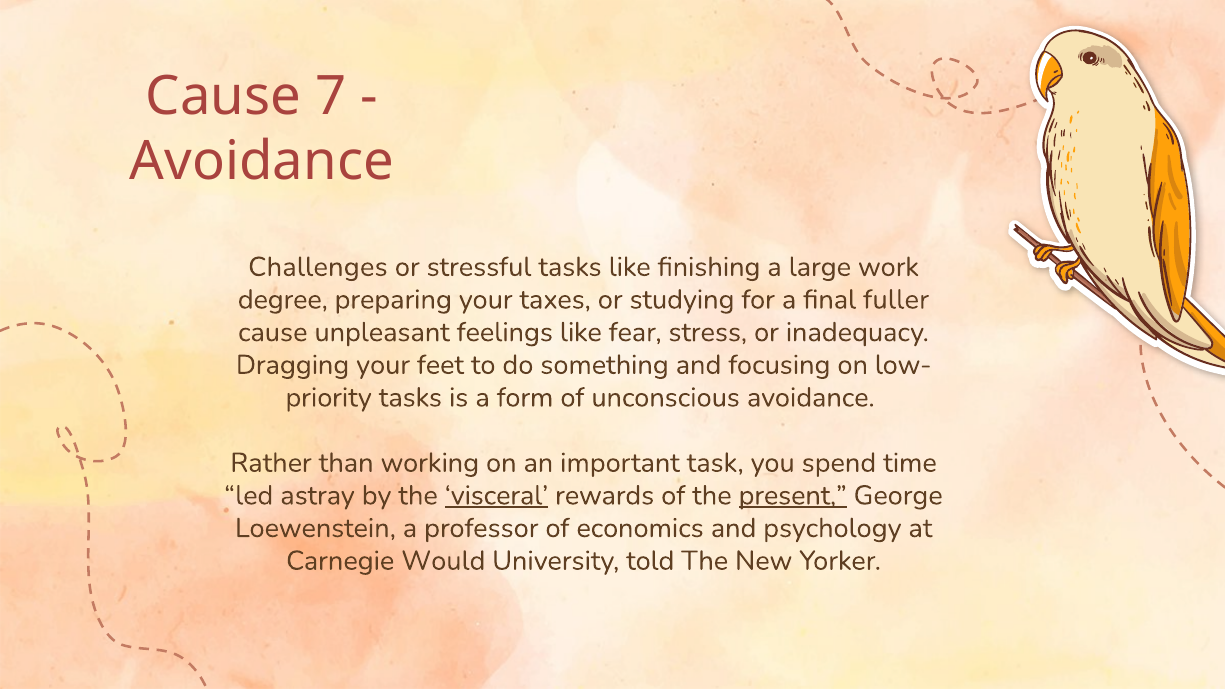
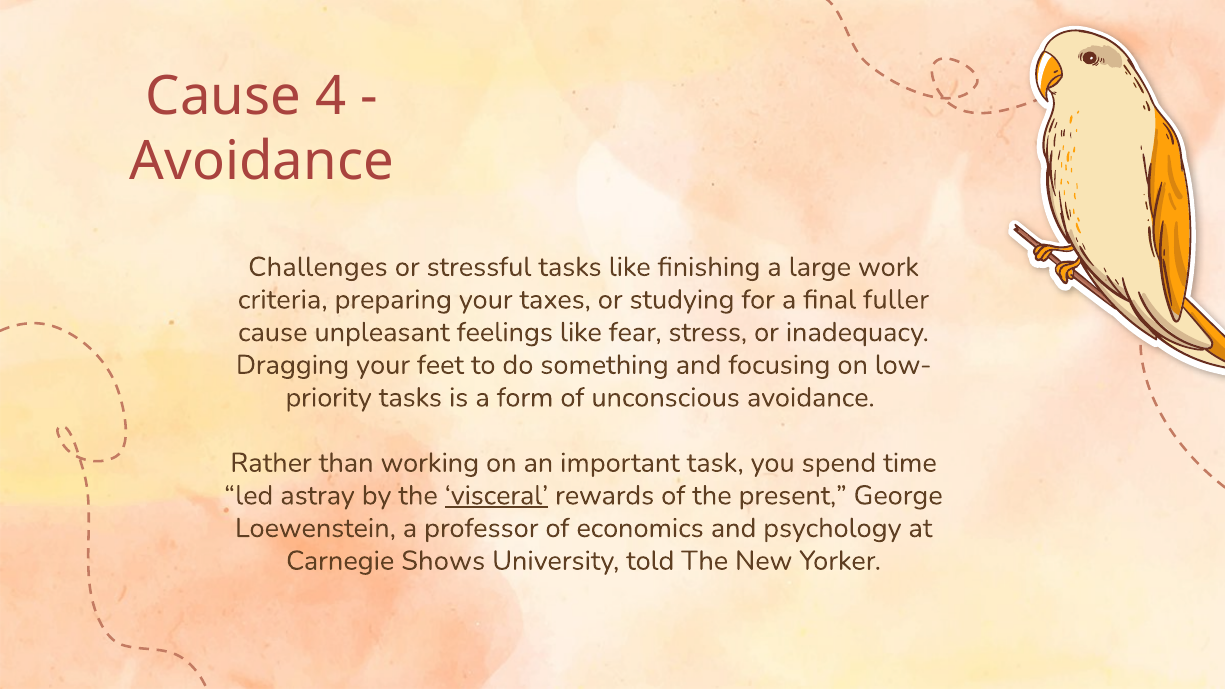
7: 7 -> 4 (331, 96)
degree: degree -> criteria (283, 300)
present underline: present -> none (793, 495)
Would: Would -> Shows (443, 561)
